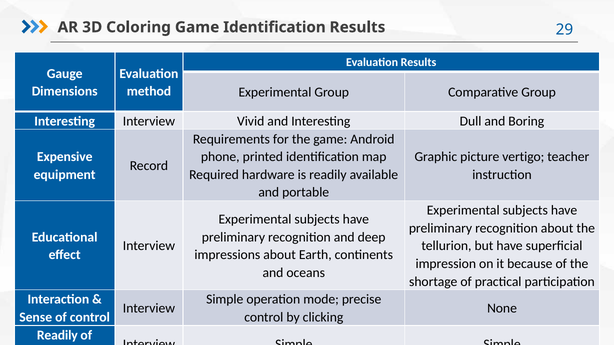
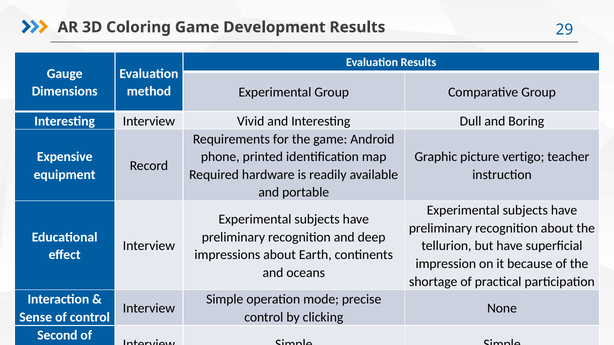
Game Identification: Identification -> Development (274, 27)
Readily: Readily -> Second (57, 335)
